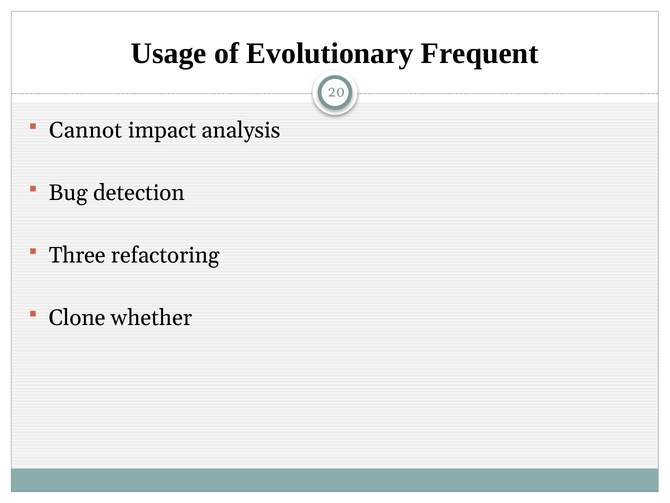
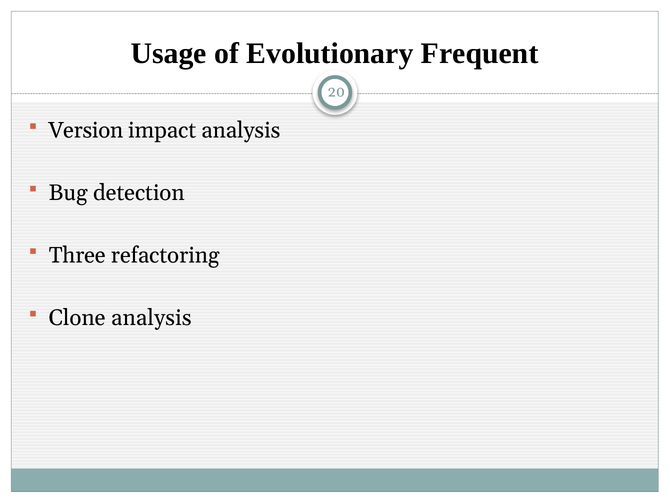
Cannot: Cannot -> Version (86, 130)
Clone whether: whether -> analysis (151, 318)
